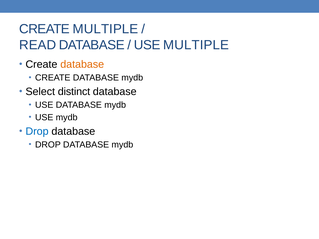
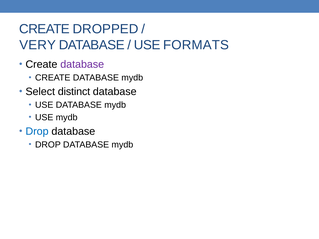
CREATE MULTIPLE: MULTIPLE -> DROPPED (106, 29)
READ: READ -> VERY (38, 45)
USE MULTIPLE: MULTIPLE -> FORMATS (196, 45)
database colour: orange -> purple (82, 65)
